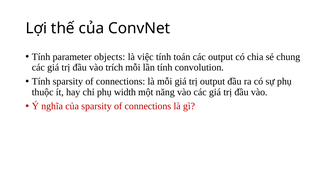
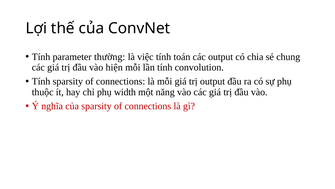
objects: objects -> thường (110, 57)
trích: trích -> hiện (114, 67)
